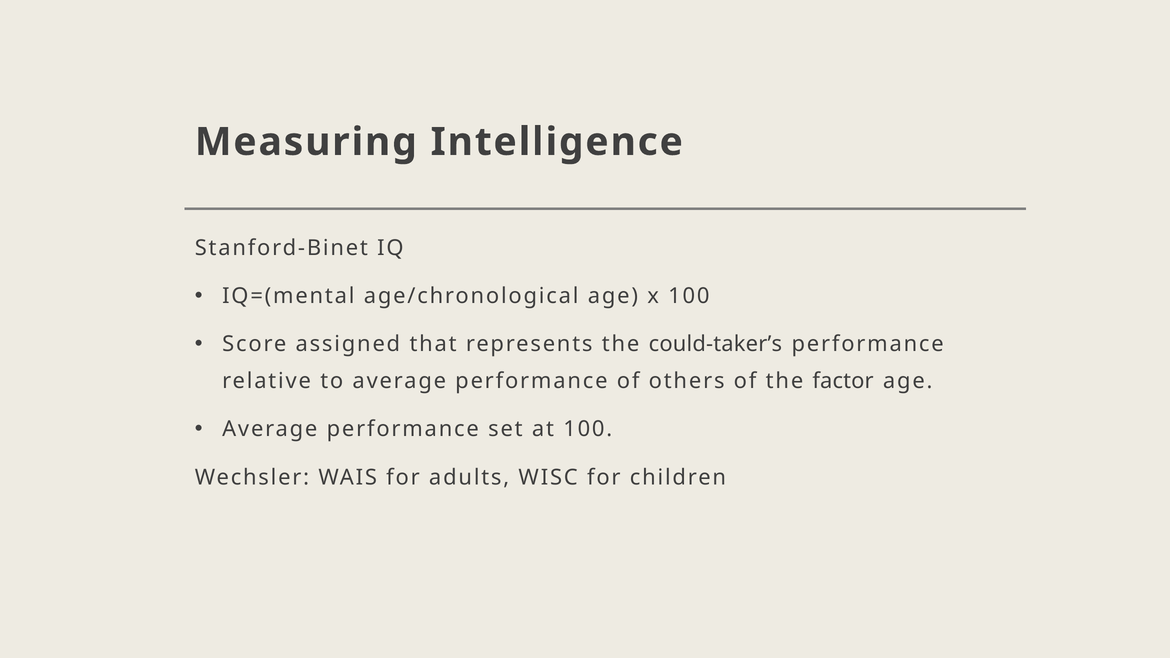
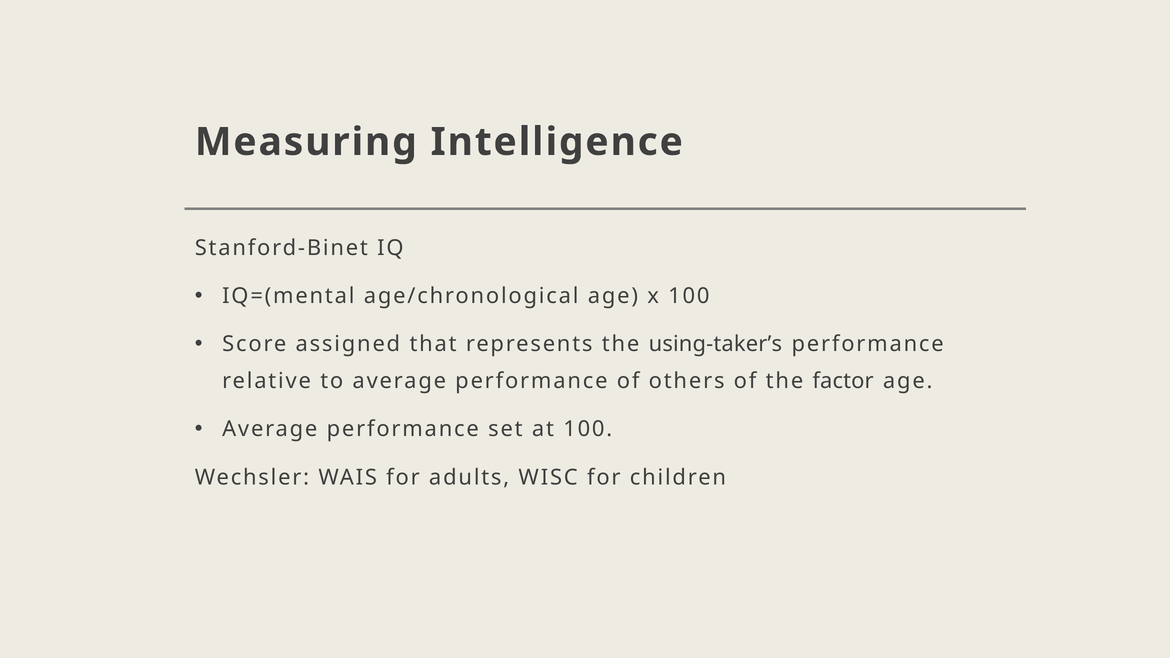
could-taker’s: could-taker’s -> using-taker’s (715, 344)
